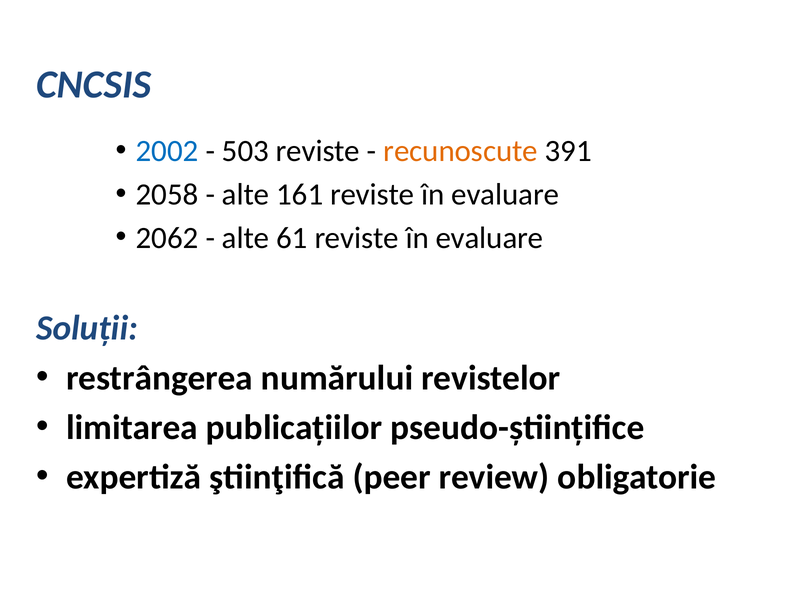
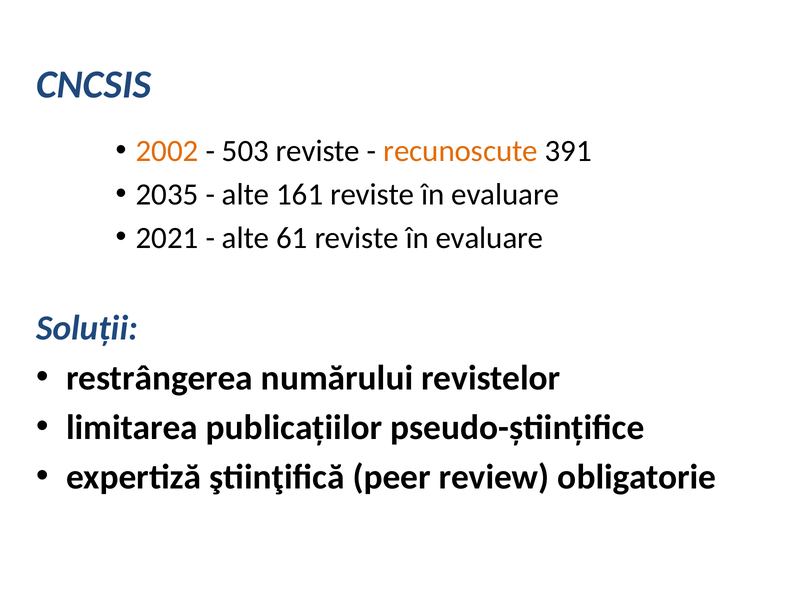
2002 colour: blue -> orange (167, 151)
2058: 2058 -> 2035 (167, 195)
2062: 2062 -> 2021 (167, 238)
